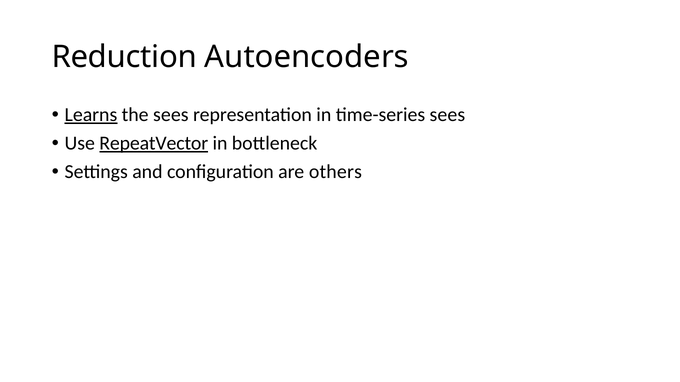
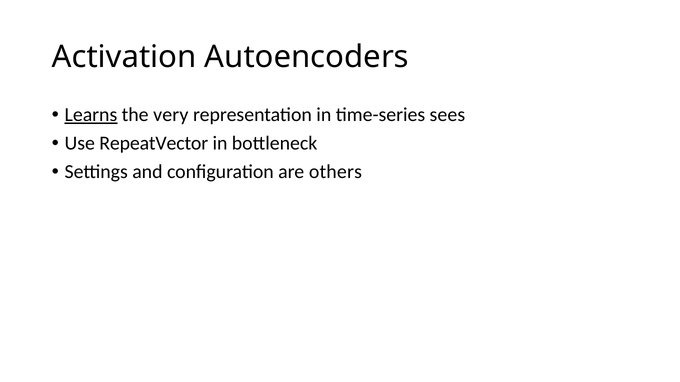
Reduction: Reduction -> Activation (124, 57)
the sees: sees -> very (171, 115)
RepeatVector underline: present -> none (154, 143)
